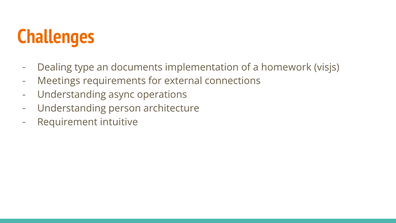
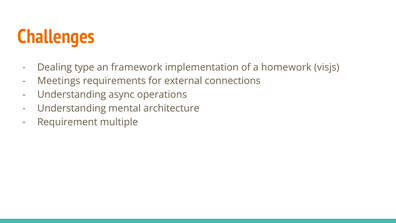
documents: documents -> framework (137, 67)
person: person -> mental (125, 108)
intuitive: intuitive -> multiple (119, 122)
